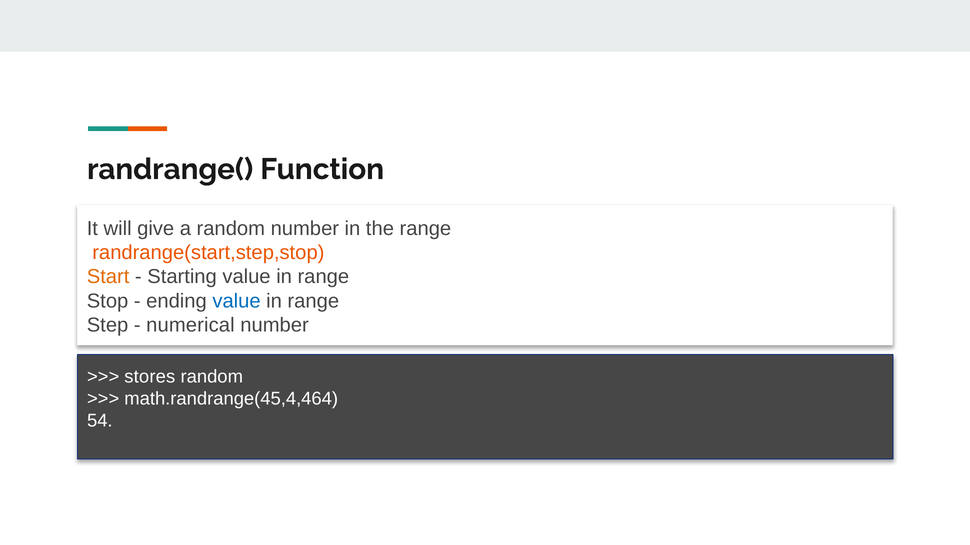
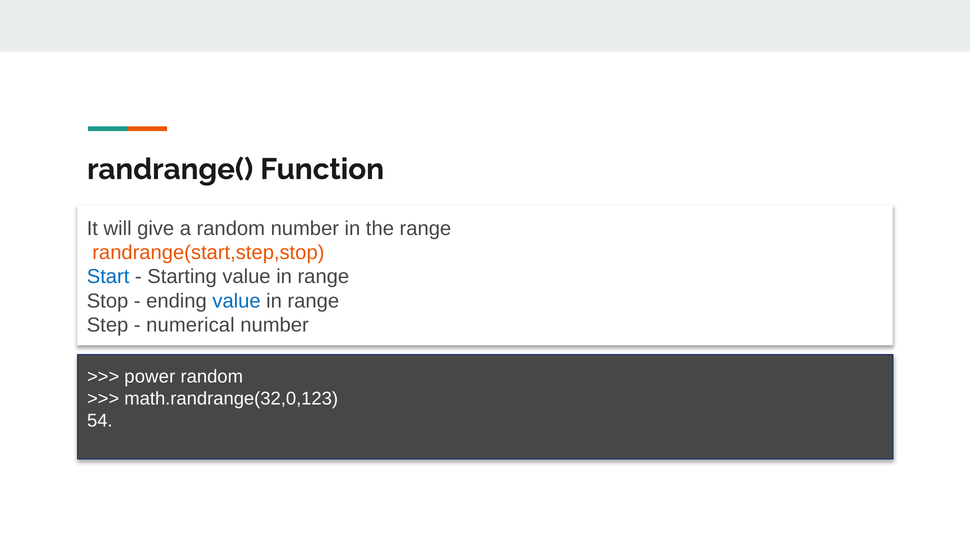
Start colour: orange -> blue (108, 277)
stores: stores -> power (150, 377)
math.randrange(45,4,464: math.randrange(45,4,464 -> math.randrange(32,0,123 (231, 399)
